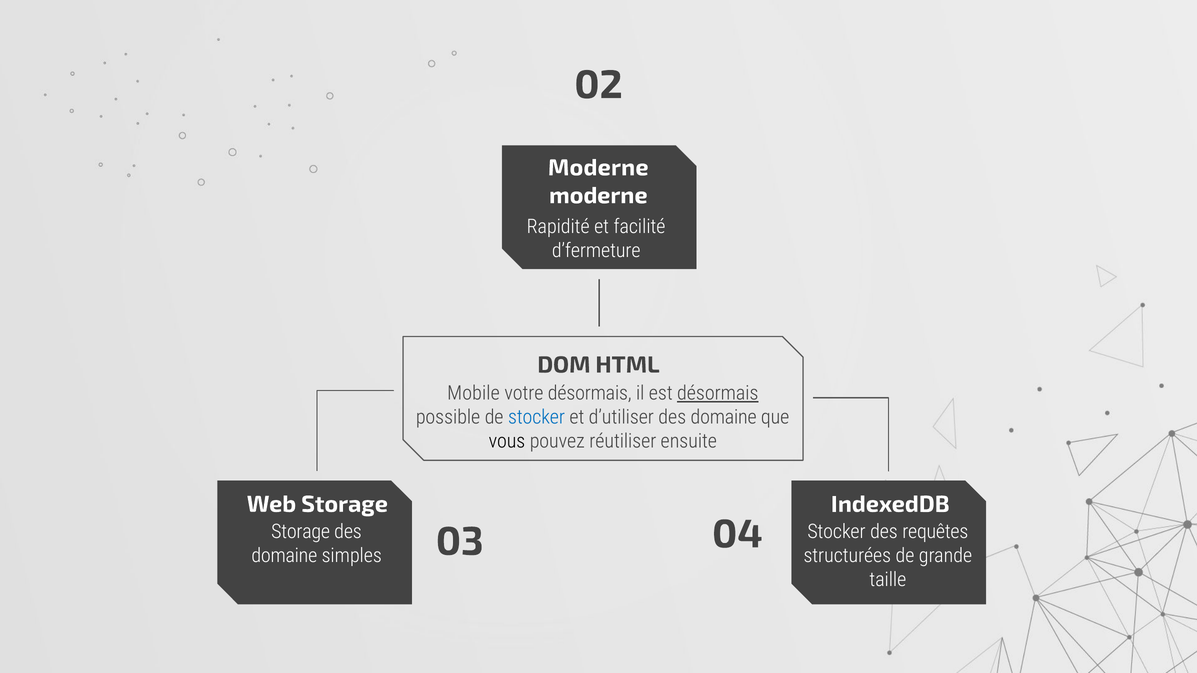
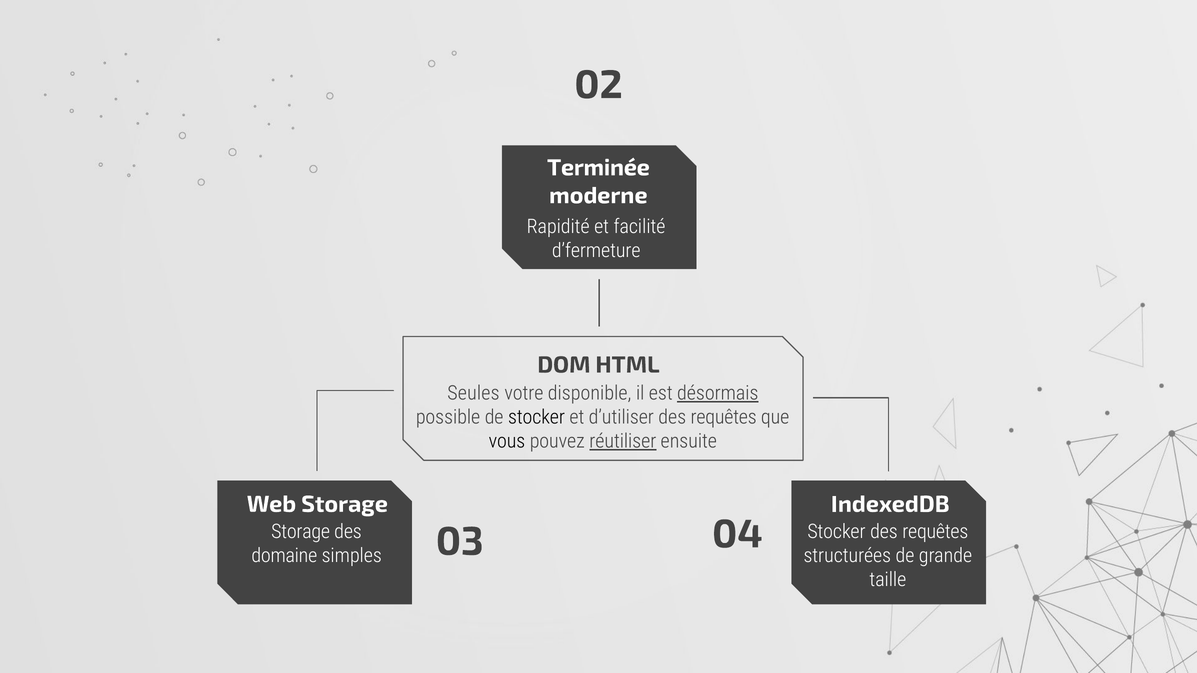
Moderne: Moderne -> Terminée (598, 168)
Mobile: Mobile -> Seules (473, 393)
votre désormais: désormais -> disponible (590, 393)
stocker colour: blue -> black (537, 417)
d’utiliser des domaine: domaine -> requêtes (724, 417)
réutiliser underline: none -> present (623, 441)
